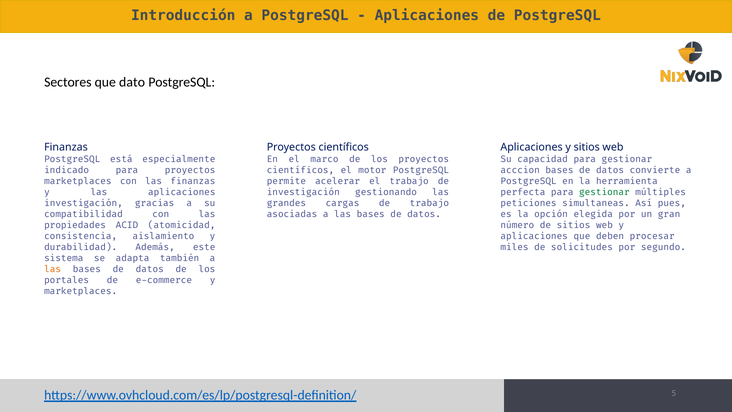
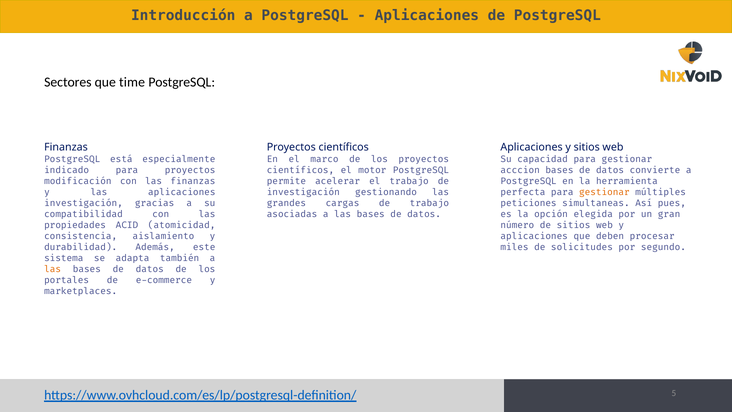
dato: dato -> time (132, 82)
marketplaces: marketplaces -> modificación (78, 181)
gestionar colour: green -> orange (604, 192)
